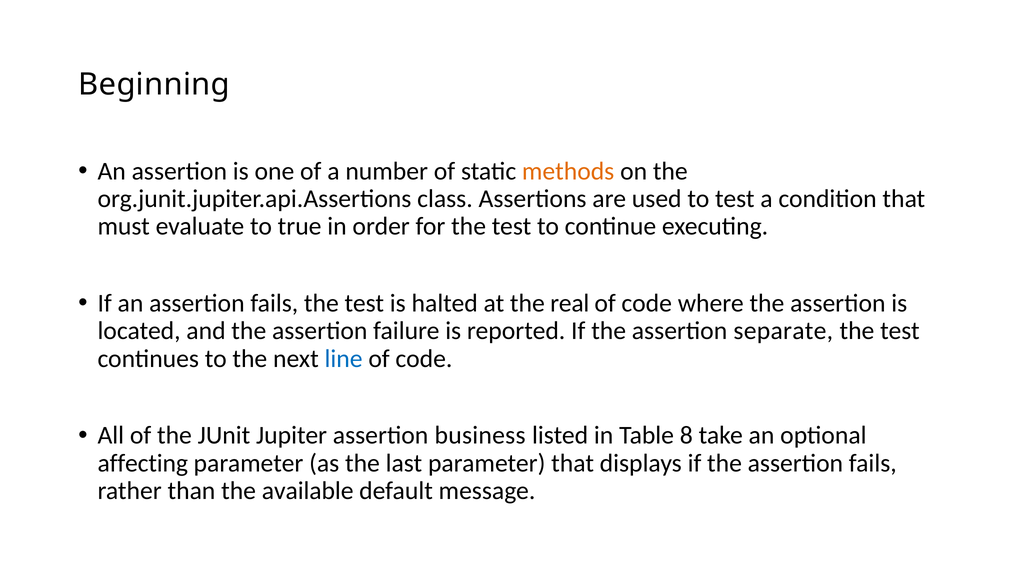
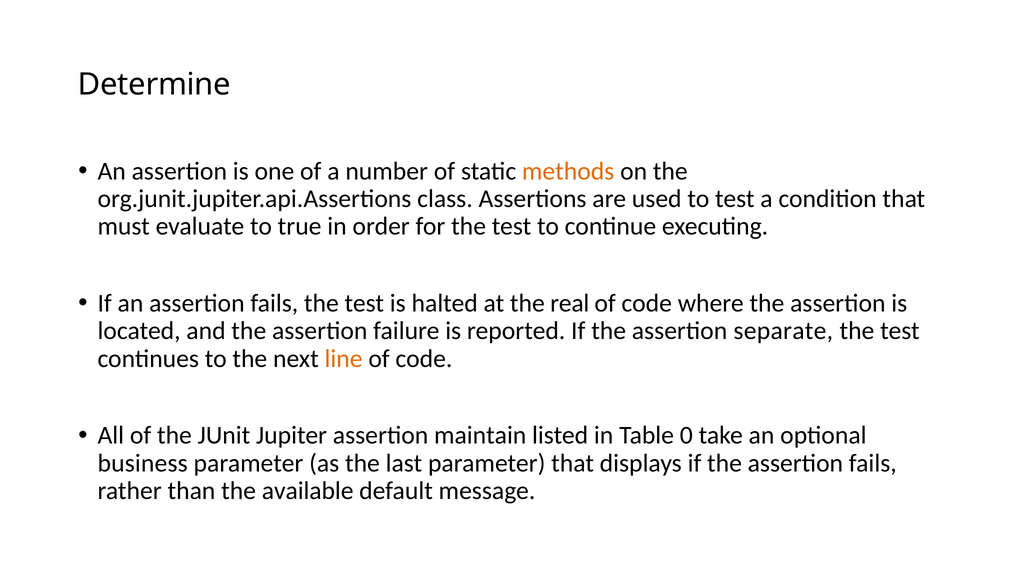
Beginning: Beginning -> Determine (154, 85)
line colour: blue -> orange (344, 359)
business: business -> maintain (480, 436)
8: 8 -> 0 (686, 436)
affecting: affecting -> business (143, 464)
